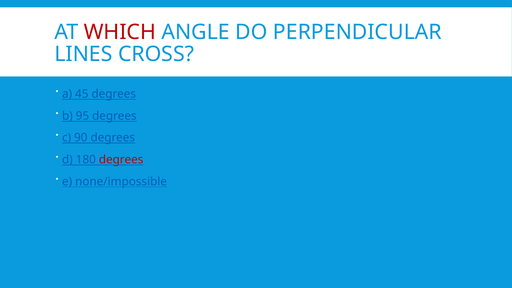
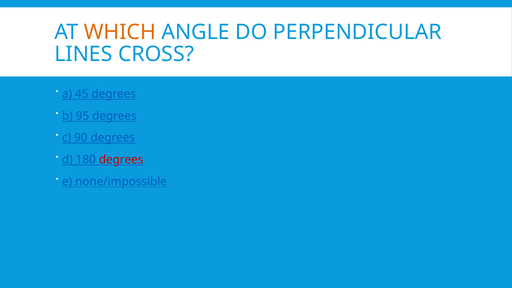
WHICH colour: red -> orange (120, 32)
